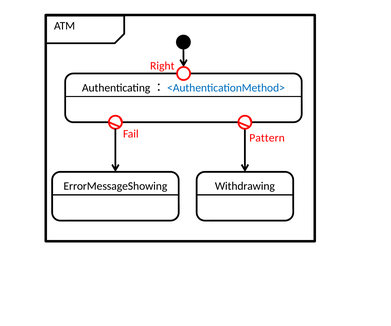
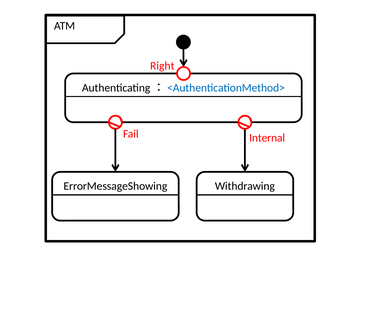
Pattern: Pattern -> Internal (267, 138)
